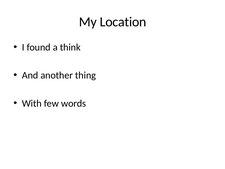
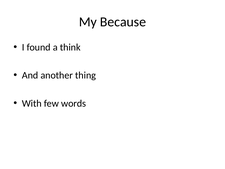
Location: Location -> Because (123, 22)
